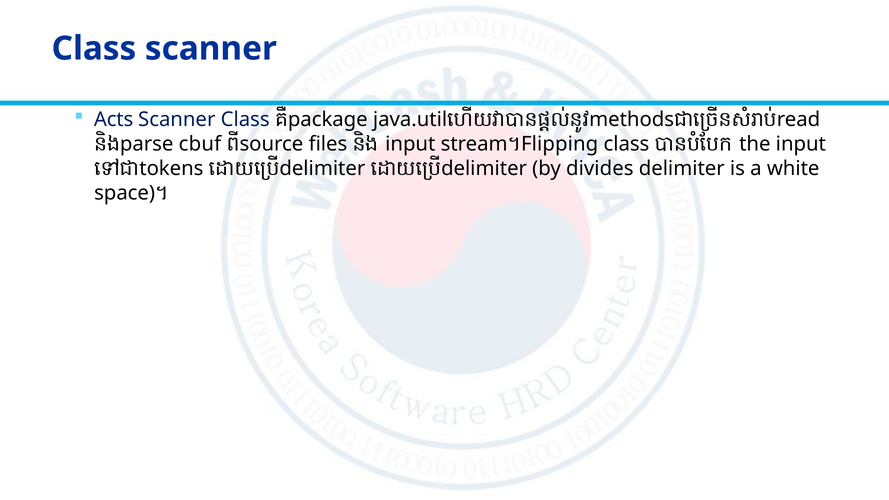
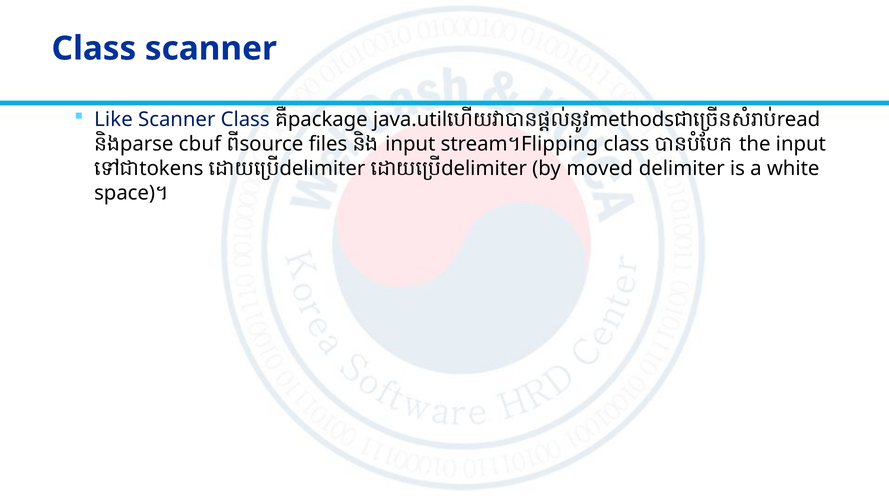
Acts: Acts -> Like (113, 120)
divides: divides -> moved (600, 168)
